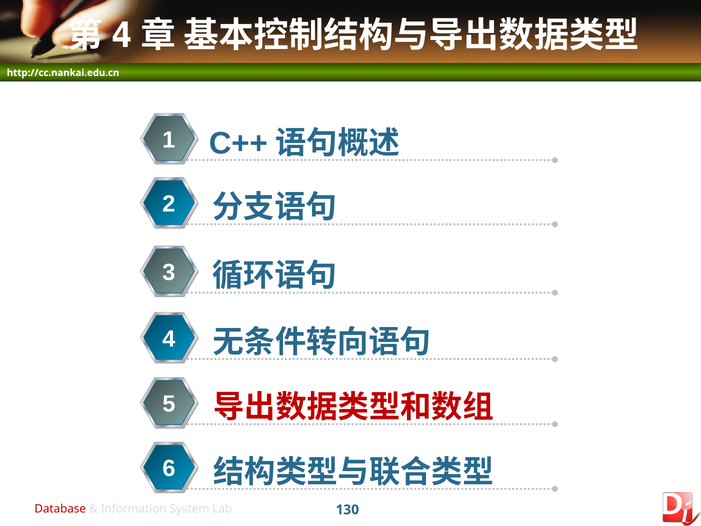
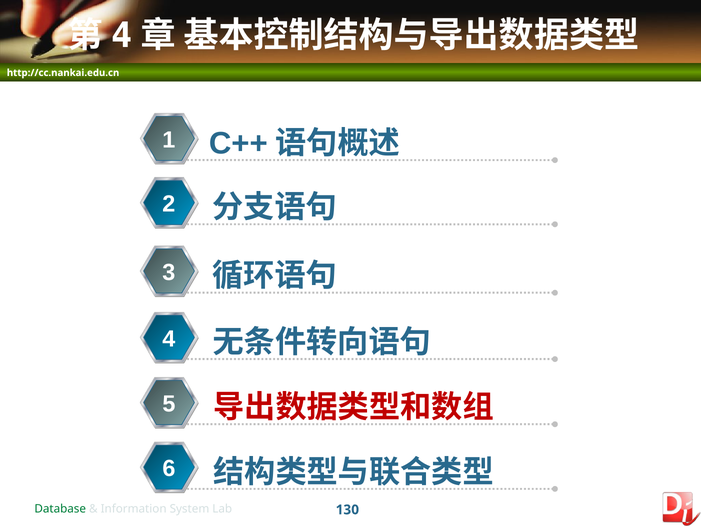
Database colour: red -> green (60, 509)
